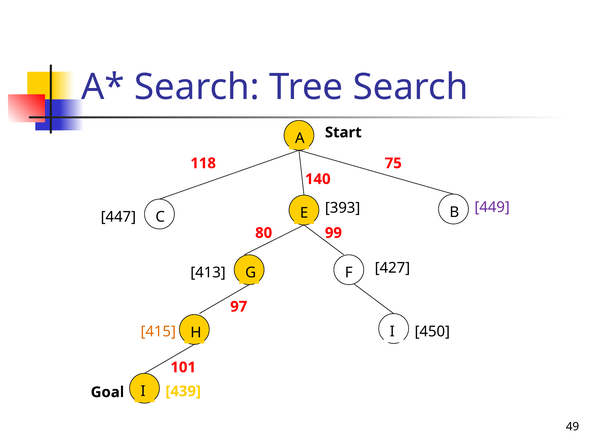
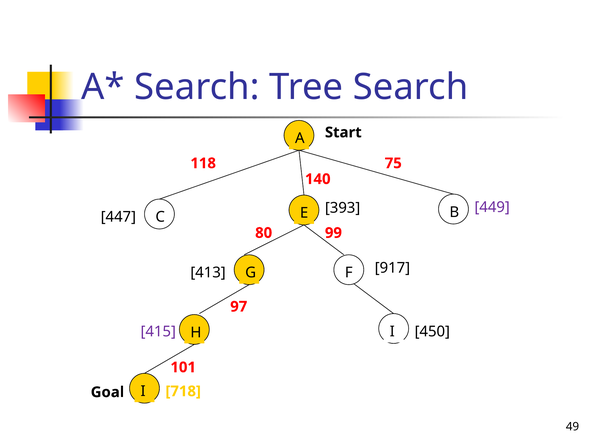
427: 427 -> 917 (392, 268)
415 colour: orange -> purple (158, 332)
439: 439 -> 718 (183, 392)
